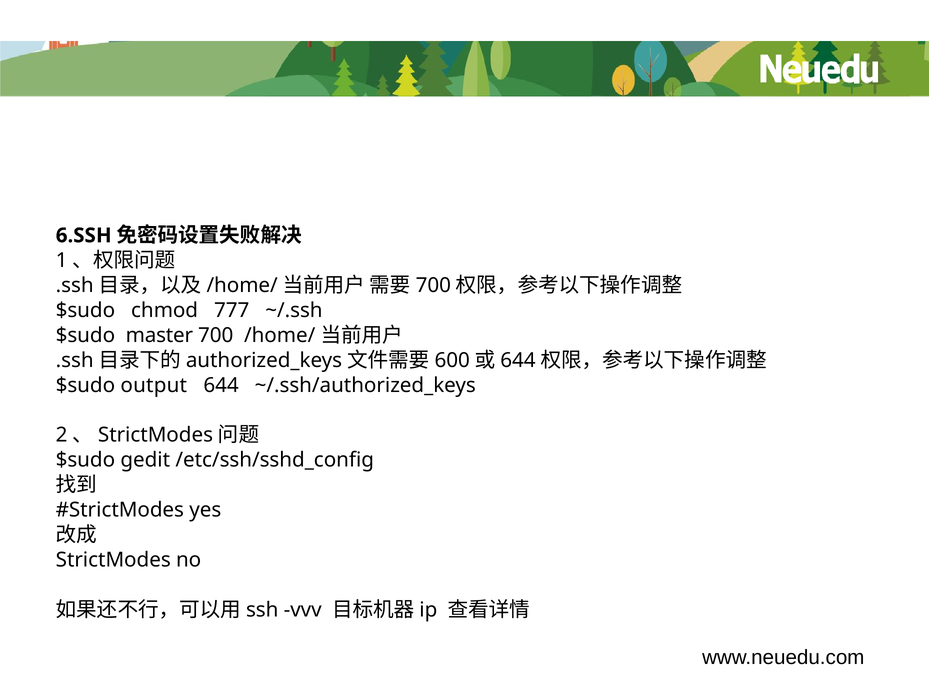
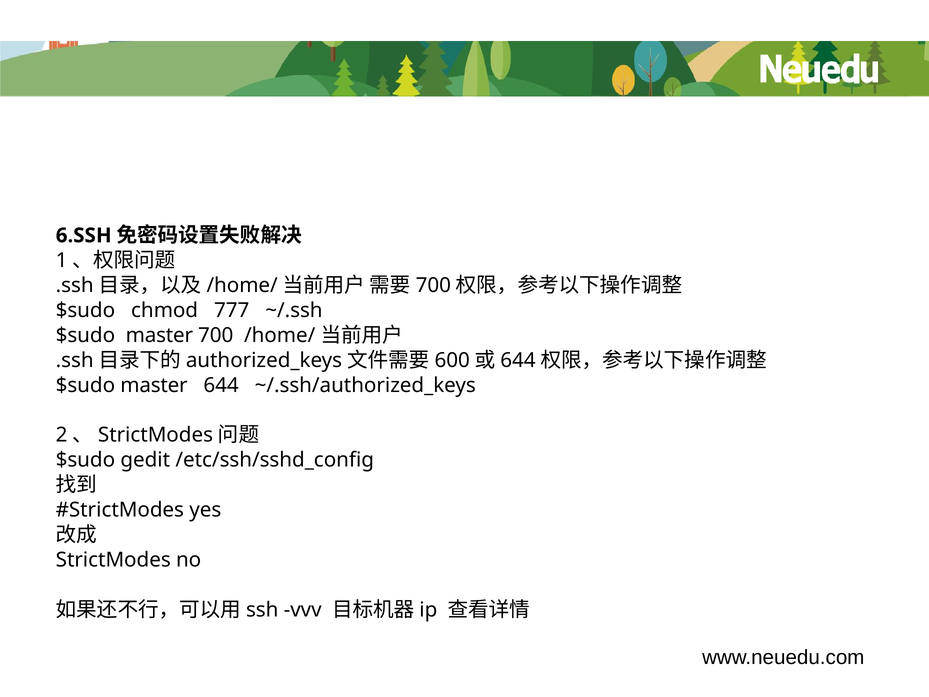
output: output -> master (154, 385)
